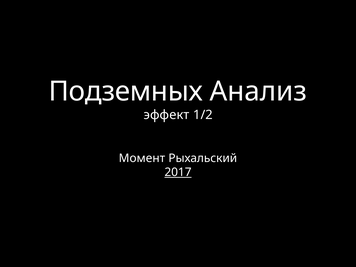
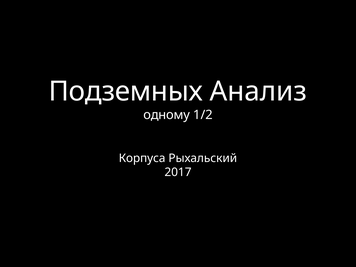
эффект: эффект -> одному (167, 115)
Момент: Момент -> Корпуса (142, 158)
2017 underline: present -> none (178, 172)
